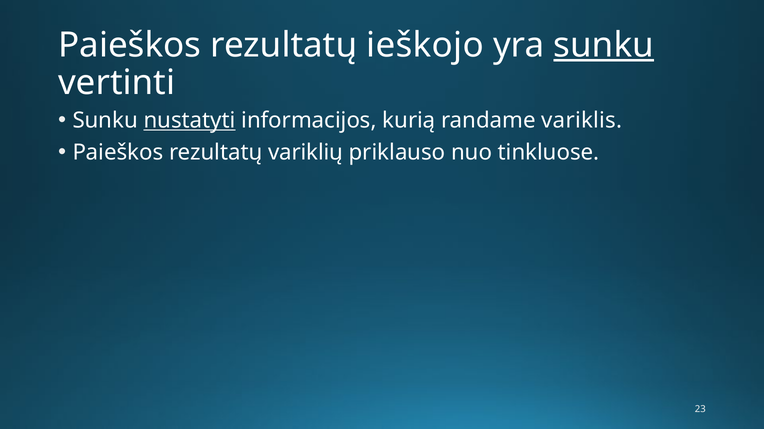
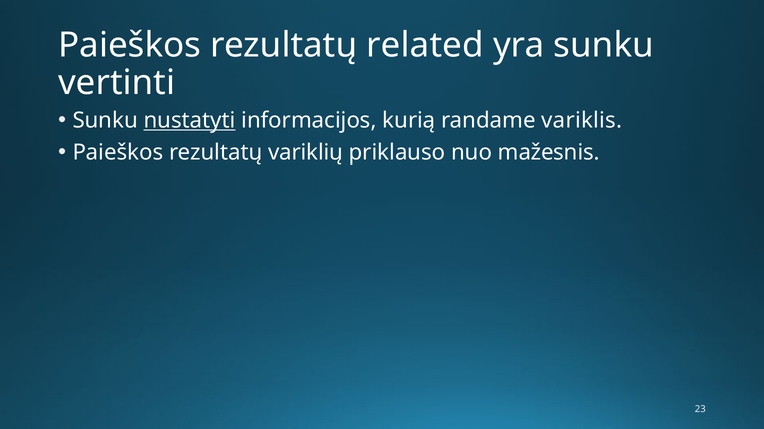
ieškojo: ieškojo -> related (425, 45)
sunku underline: present -> none (604, 45)
tinkluose: tinkluose -> mažesnis (549, 153)
